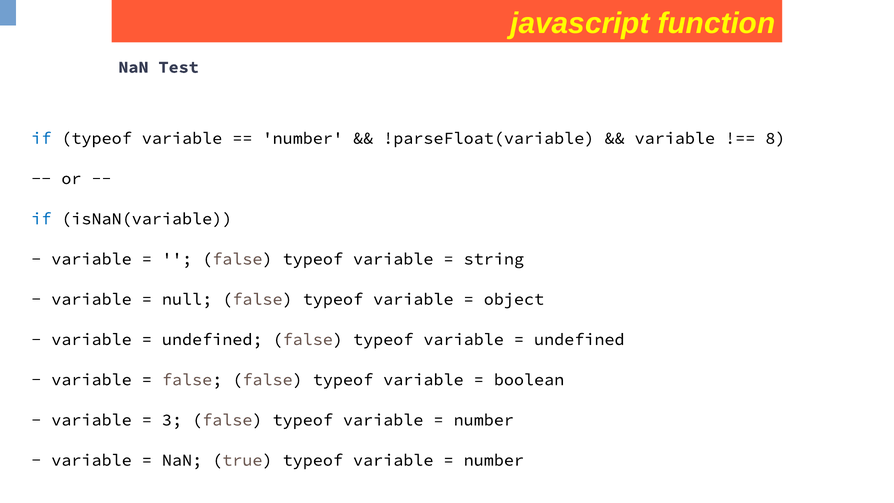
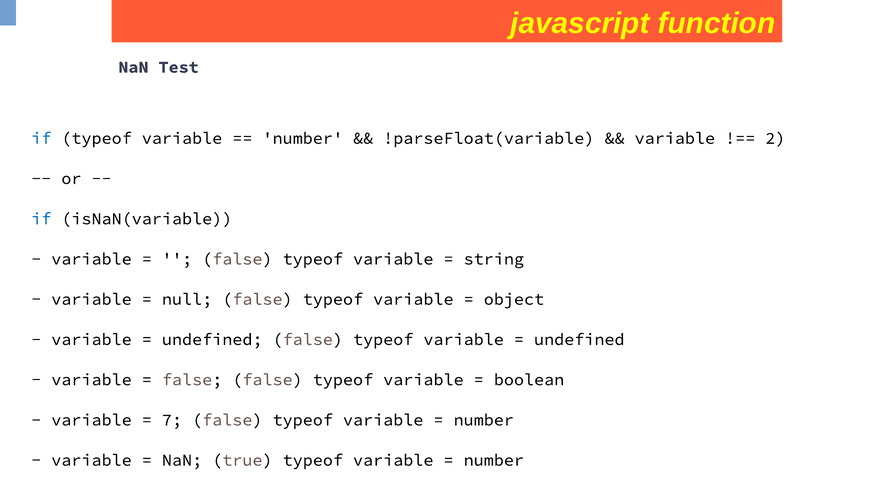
8: 8 -> 2 (775, 138)
3: 3 -> 7 (172, 420)
